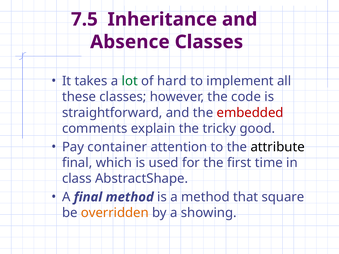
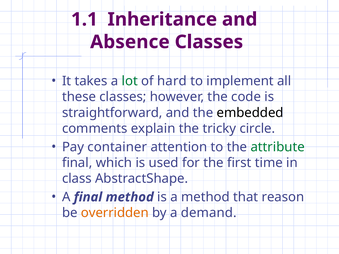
7.5: 7.5 -> 1.1 (84, 19)
embedded colour: red -> black (250, 113)
good: good -> circle (257, 129)
attribute colour: black -> green (278, 147)
square: square -> reason (283, 197)
showing: showing -> demand (209, 213)
